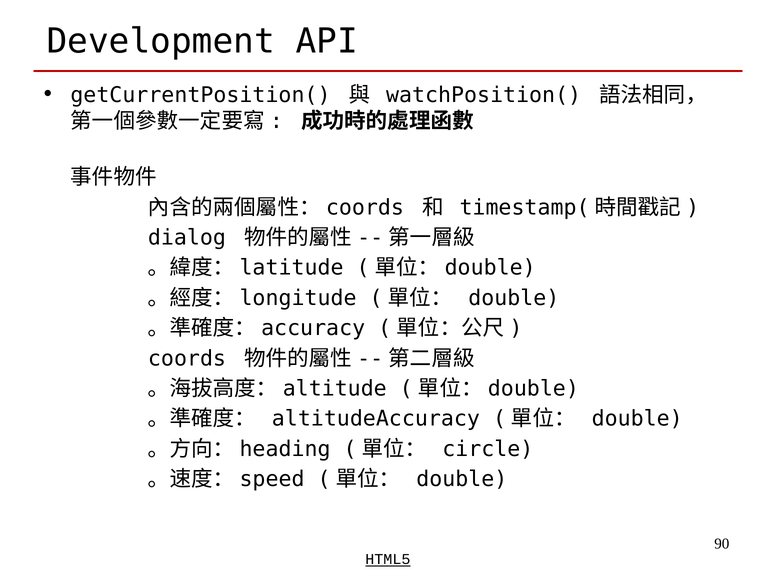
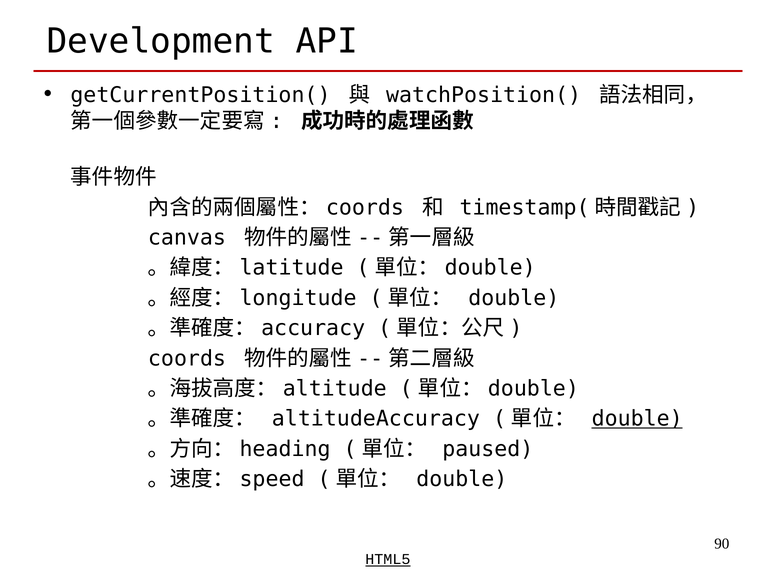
dialog: dialog -> canvas (187, 238)
double underline: none -> present (637, 419)
circle: circle -> paused (488, 449)
